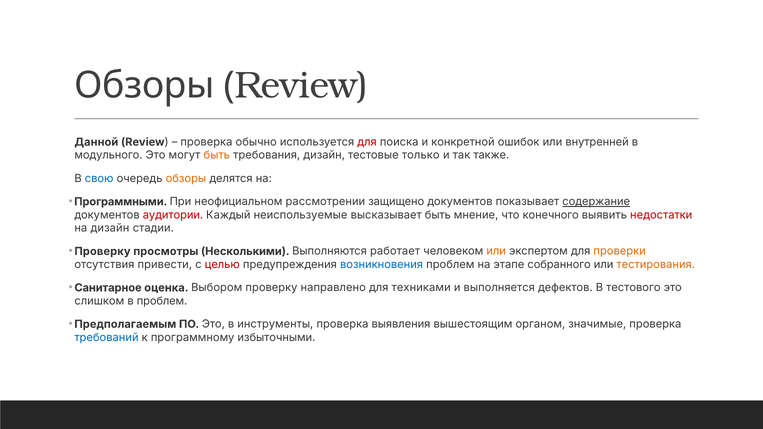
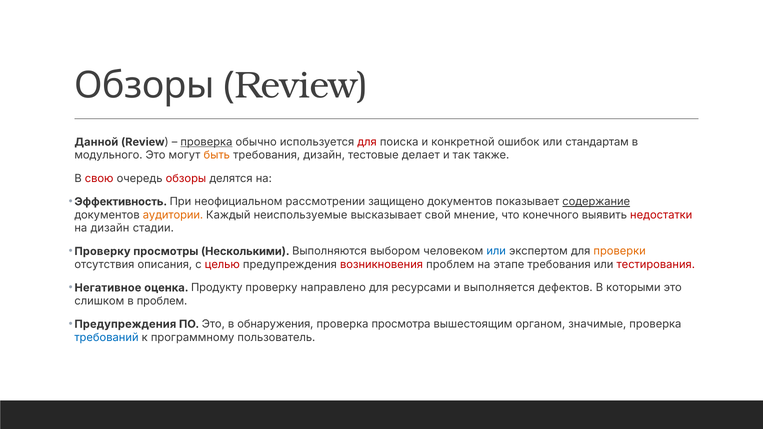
проверка underline: none -> present (206, 142)
внутренней: внутренней -> стандартам (597, 142)
только: только -> делает (421, 155)
свою colour: blue -> red (99, 179)
обзоры colour: orange -> red (186, 179)
Программными: Программными -> Эффективность (121, 202)
аудитории colour: red -> orange (173, 215)
высказывает быть: быть -> свой (438, 215)
работает: работает -> выбором (395, 251)
или colour: orange -> blue (496, 251)
привести: привести -> описания (165, 265)
возникновения colour: blue -> red (382, 265)
этапе собранного: собранного -> требования (559, 265)
тестирования colour: orange -> red (656, 265)
Санитарное: Санитарное -> Негативное (108, 288)
Выбором: Выбором -> Продукту (217, 288)
техниками: техниками -> ресурсами (421, 288)
тестового: тестового -> которыми (633, 288)
Предполагаемым: Предполагаемым -> Предупреждения (125, 324)
инструменты: инструменты -> обнаружения (275, 324)
выявления: выявления -> просмотра (401, 324)
избыточными: избыточными -> пользователь (276, 337)
